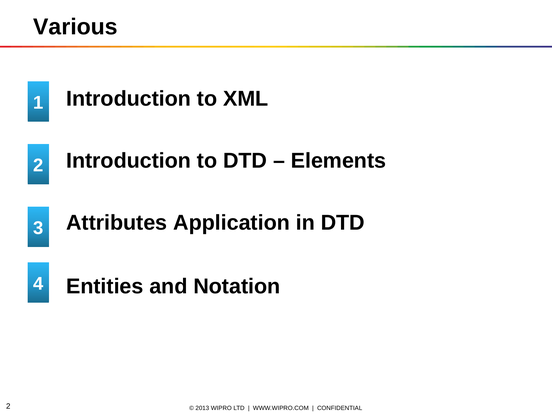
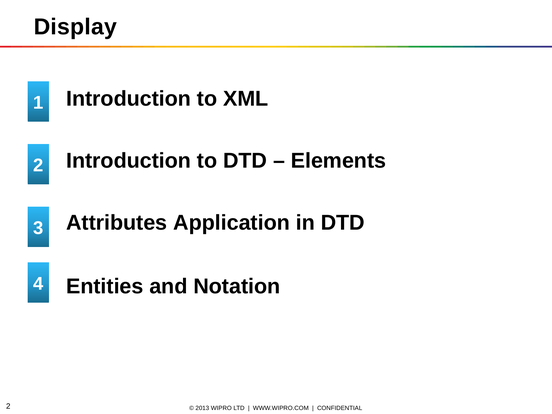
Various: Various -> Display (75, 27)
